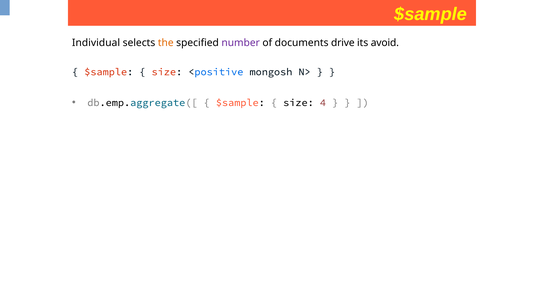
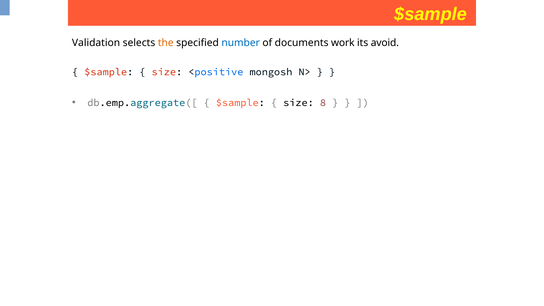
Individual: Individual -> Validation (96, 43)
number colour: purple -> blue (241, 43)
drive: drive -> work (343, 43)
4: 4 -> 8 (323, 103)
